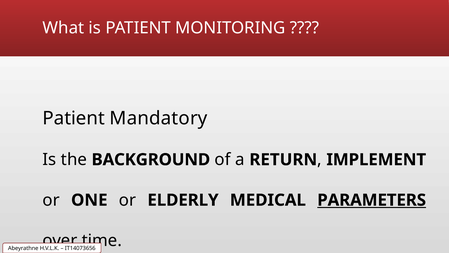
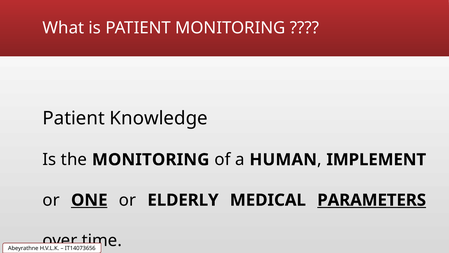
Mandatory: Mandatory -> Knowledge (159, 118)
the BACKGROUND: BACKGROUND -> MONITORING (151, 159)
RETURN: RETURN -> HUMAN (283, 159)
ONE underline: none -> present (89, 200)
